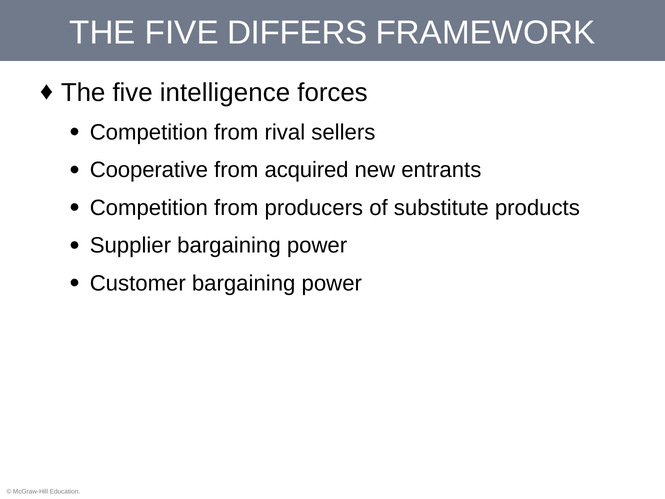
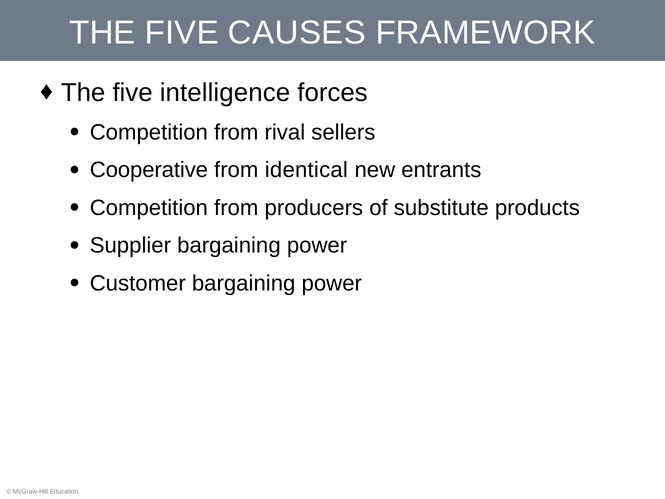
DIFFERS: DIFFERS -> CAUSES (297, 33)
acquired: acquired -> identical (306, 170)
